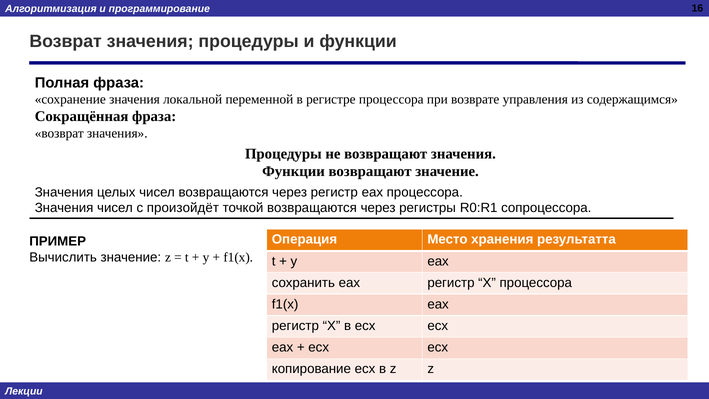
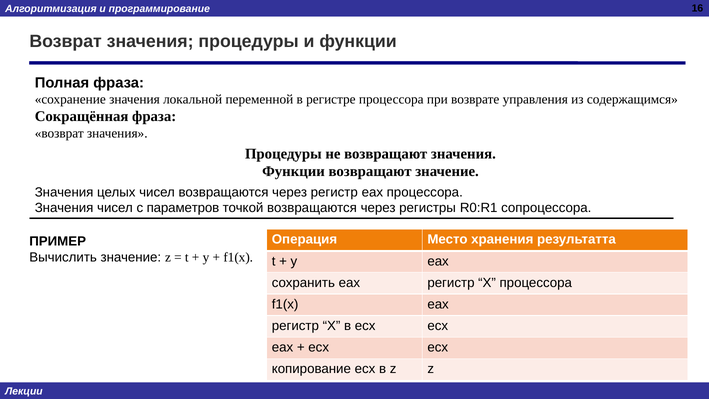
произойдёт: произойдёт -> параметров (183, 208)
